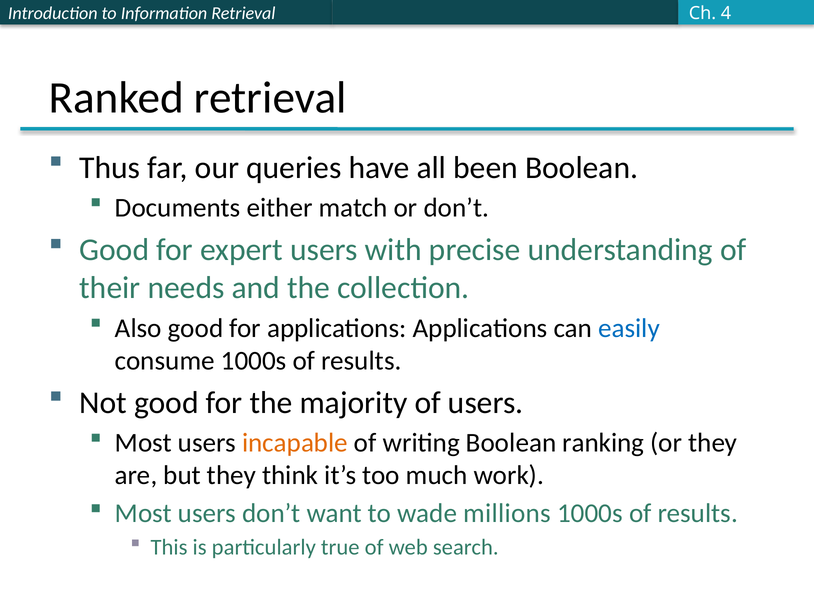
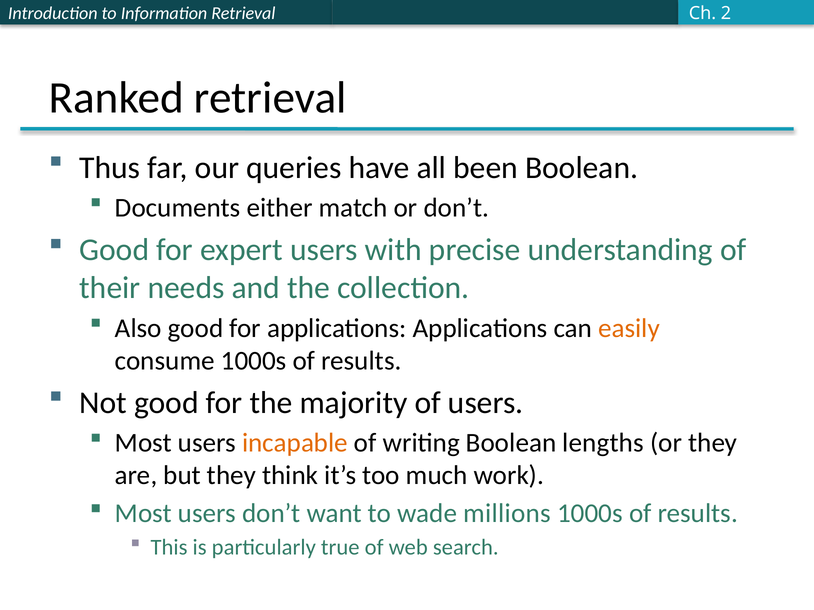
4: 4 -> 2 (726, 13)
easily colour: blue -> orange (629, 328)
ranking: ranking -> lengths (603, 443)
